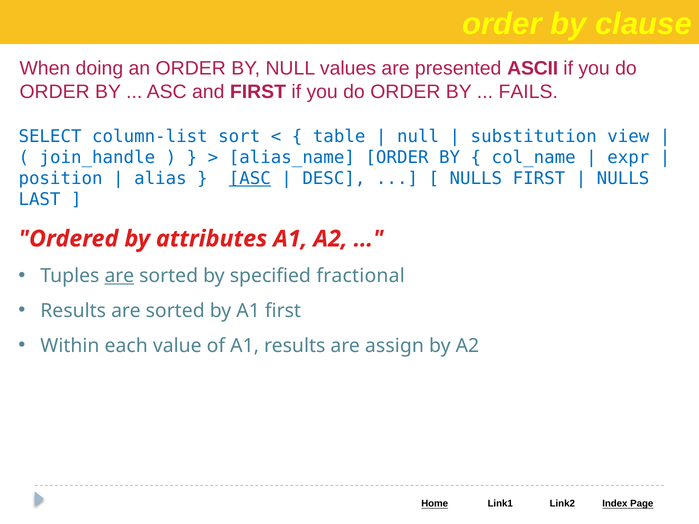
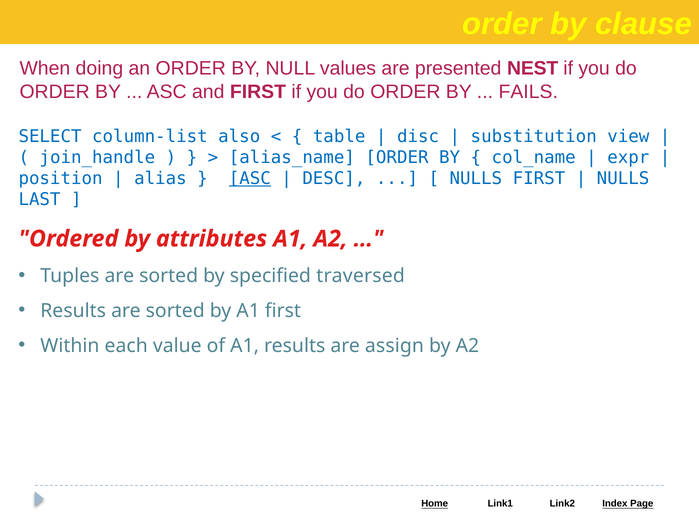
ASCII: ASCII -> NEST (533, 68)
sort: sort -> also (239, 137)
null: null -> disc (418, 137)
are underline: present -> none (119, 276)
fractional: fractional -> traversed (361, 276)
